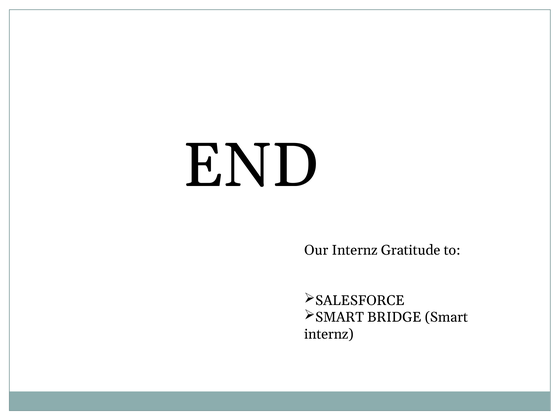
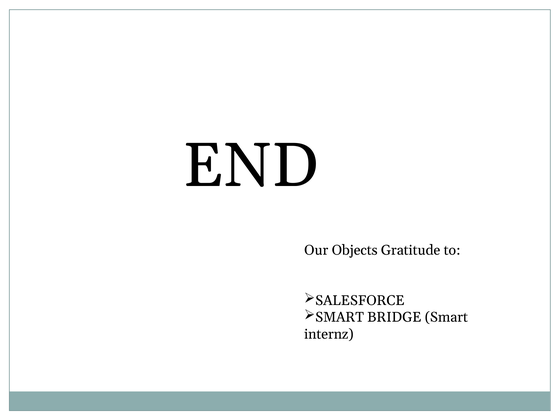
Our Internz: Internz -> Objects (355, 250)
